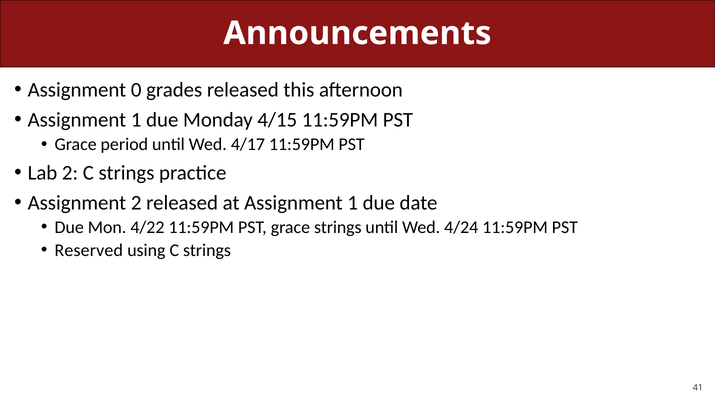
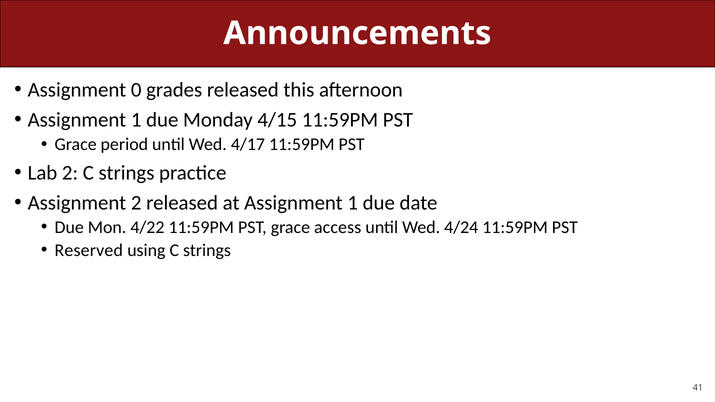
grace strings: strings -> access (338, 227)
